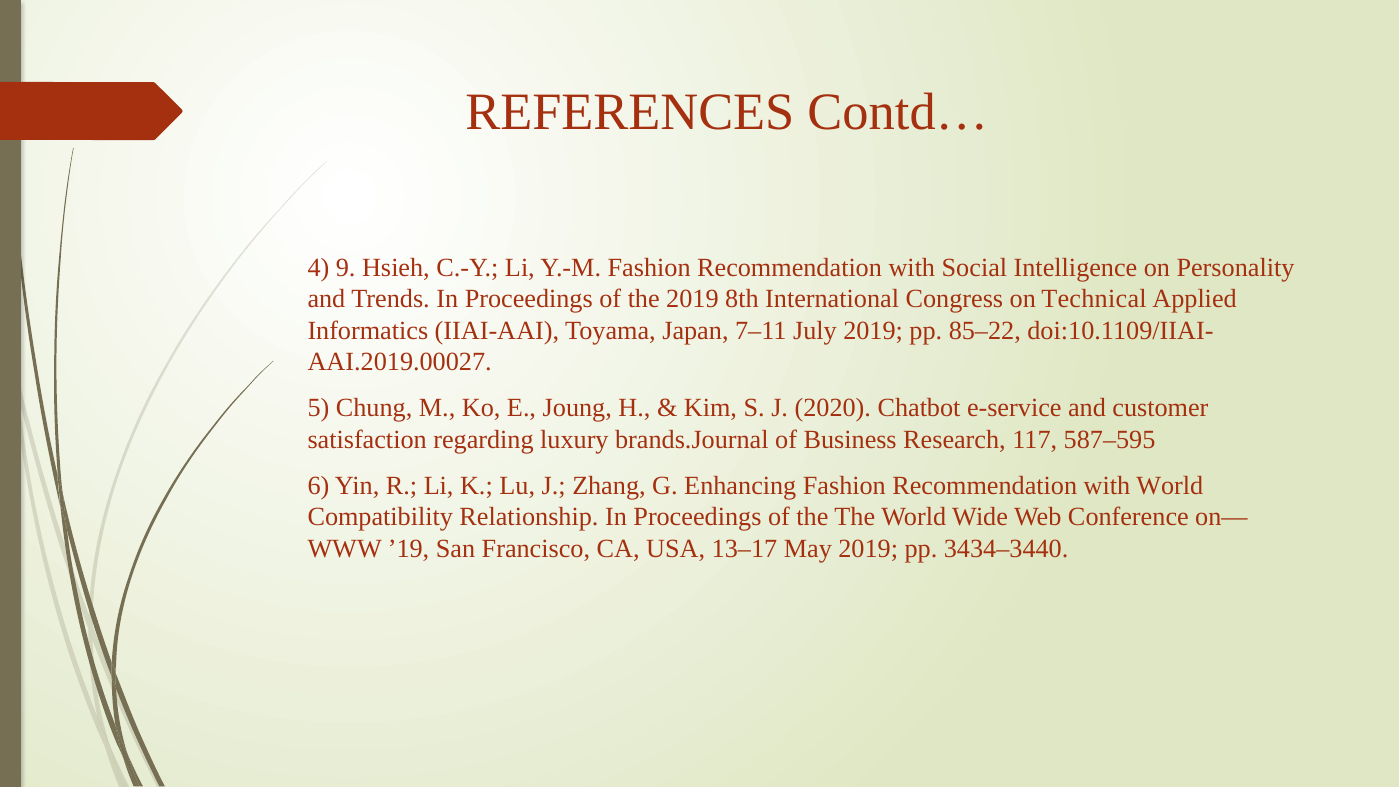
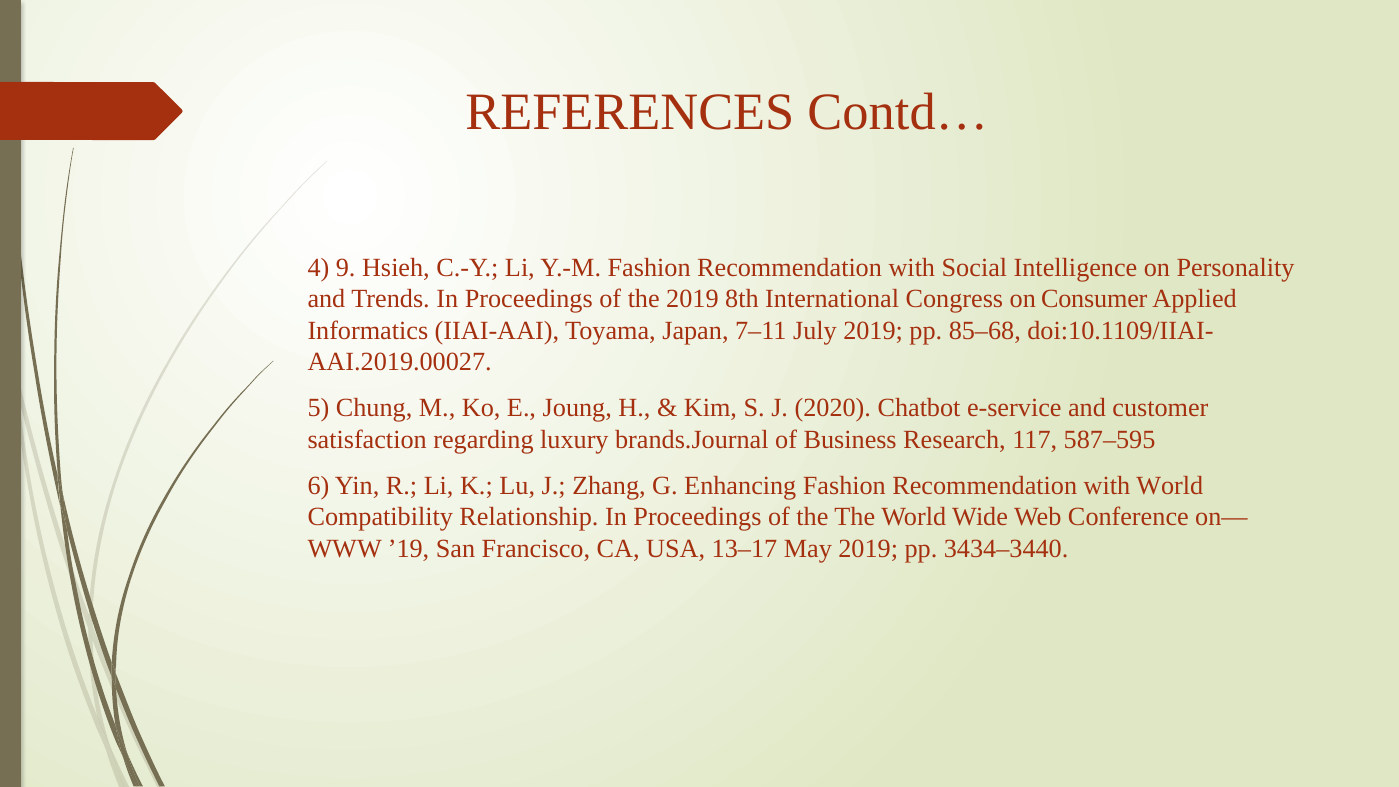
Technical: Technical -> Consumer (1094, 299)
85–22: 85–22 -> 85–68 (985, 331)
